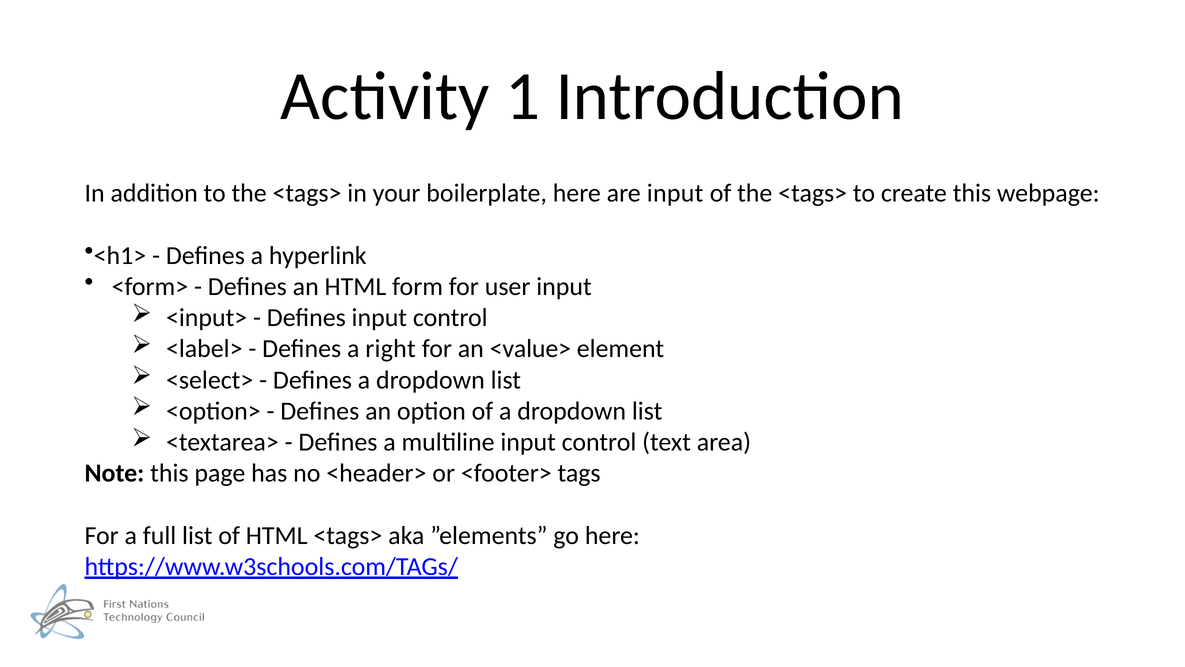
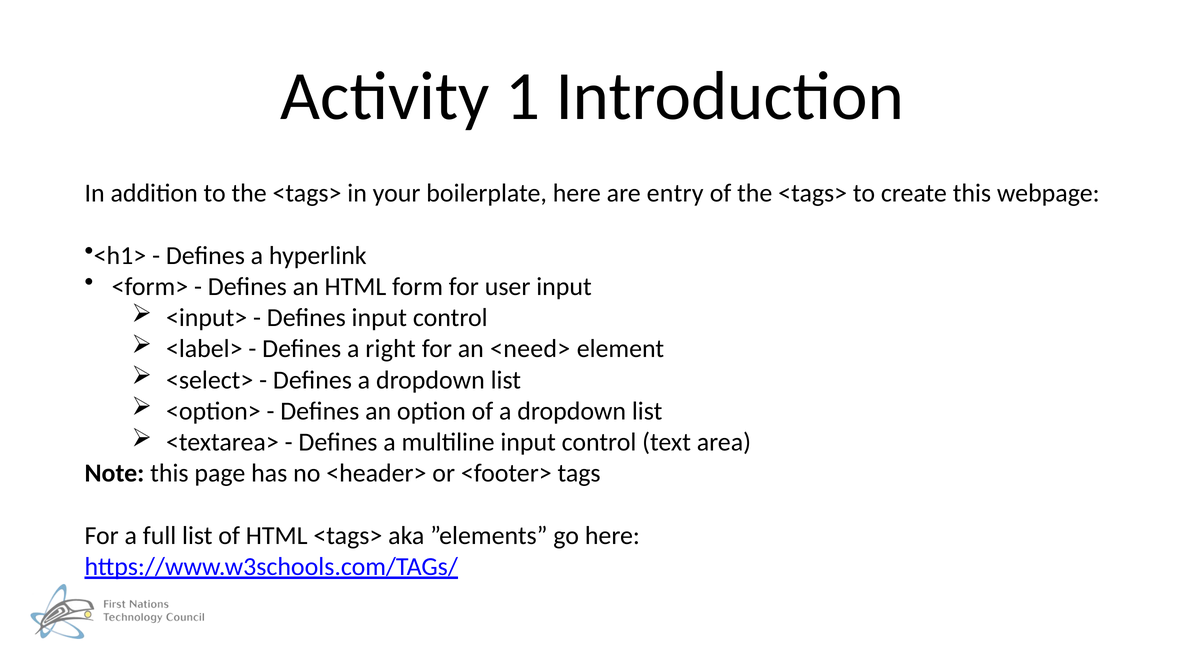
are input: input -> entry (675, 193)
<value>: <value> -> <need> (530, 349)
